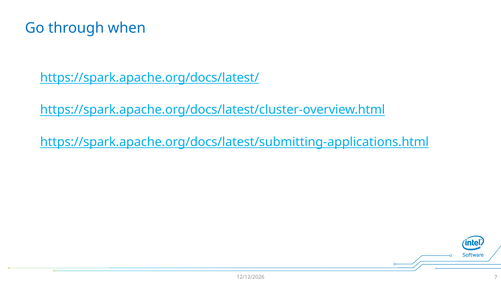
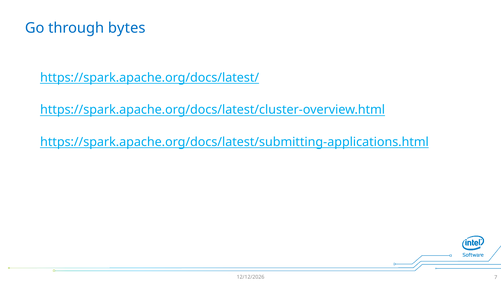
when: when -> bytes (127, 28)
